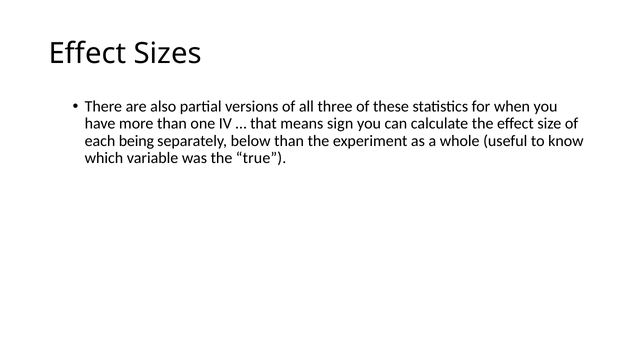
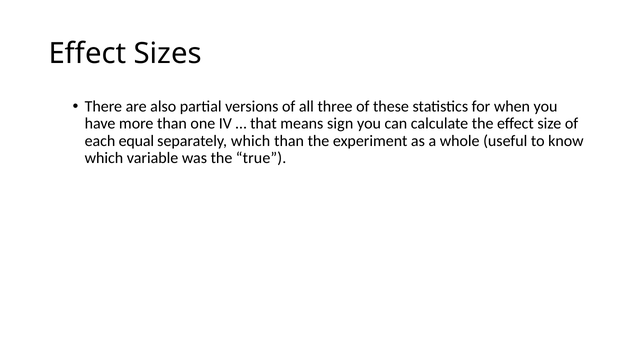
being: being -> equal (136, 141)
separately below: below -> which (251, 141)
